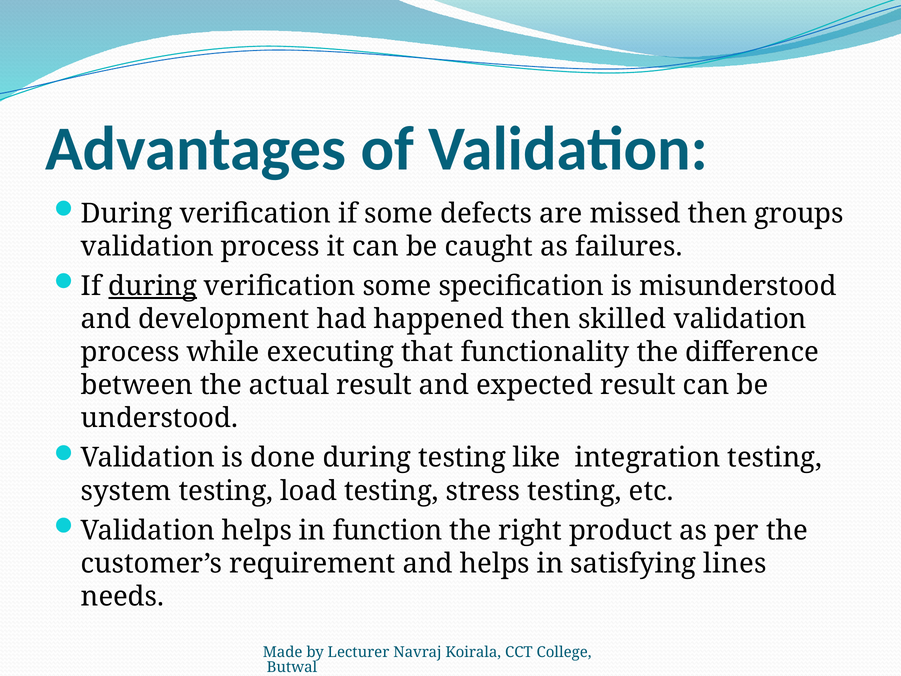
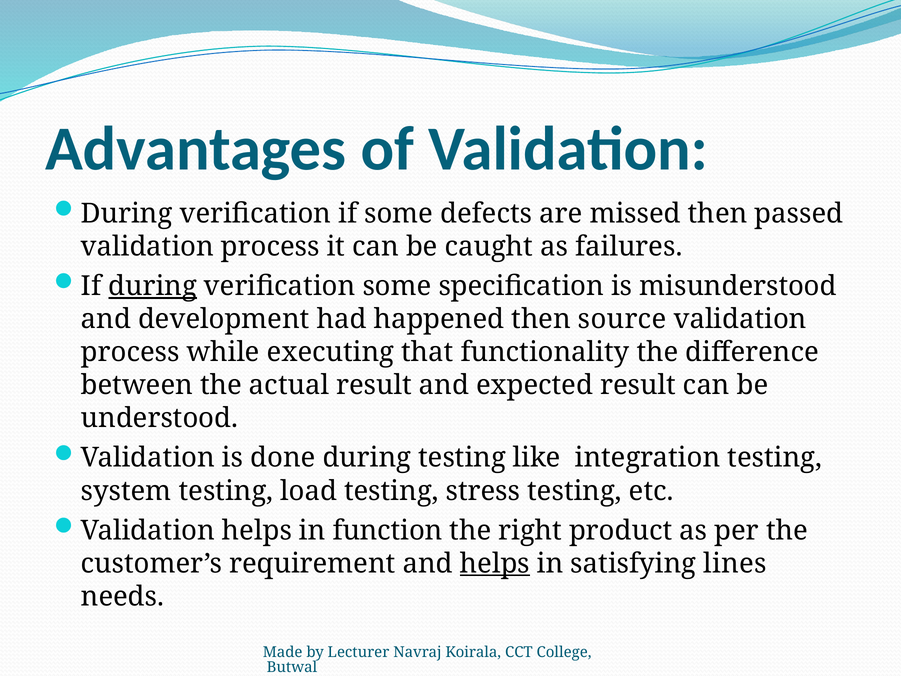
groups: groups -> passed (799, 214)
skilled: skilled -> source (622, 319)
helps underline: none -> present (495, 563)
